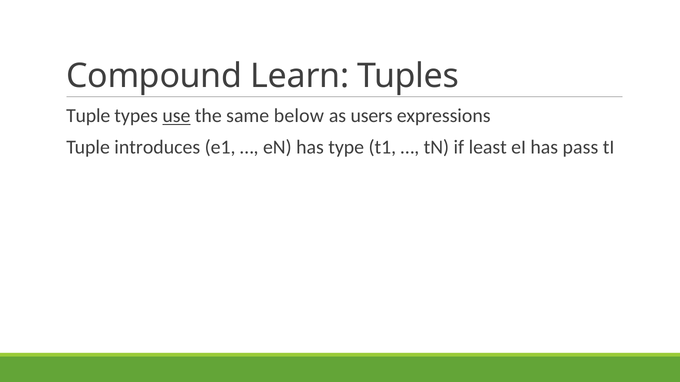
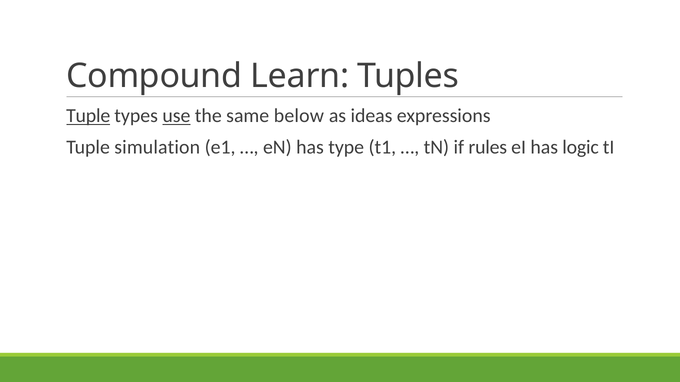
Tuple underline: none -> present (88, 116)
users: users -> ideas (372, 116)
introduces: introduces -> simulation (157, 147)
least: least -> rules (488, 147)
pass: pass -> logic (581, 147)
